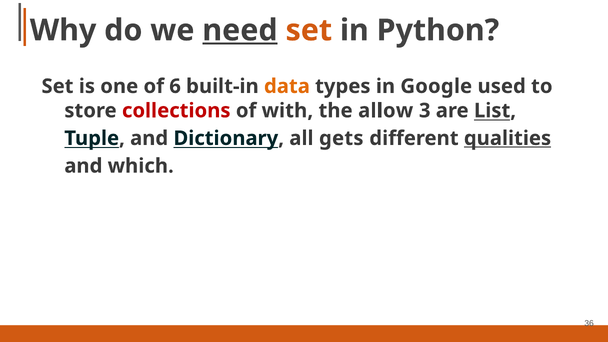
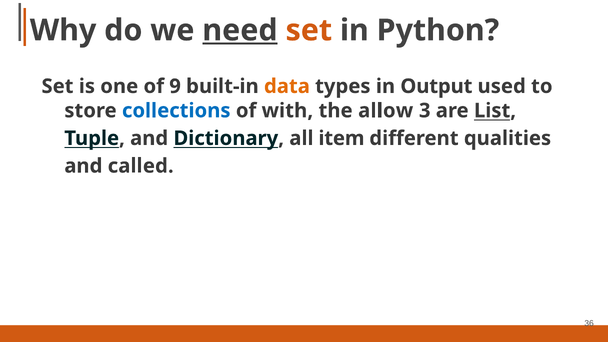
6: 6 -> 9 (175, 86)
Google: Google -> Output (436, 86)
collections colour: red -> blue (176, 111)
gets: gets -> item (341, 138)
qualities underline: present -> none (508, 138)
which: which -> called (141, 166)
